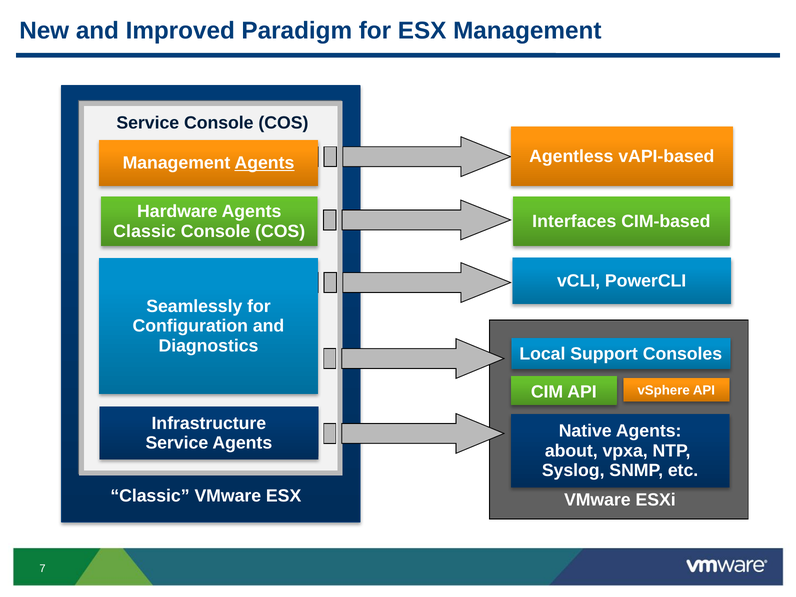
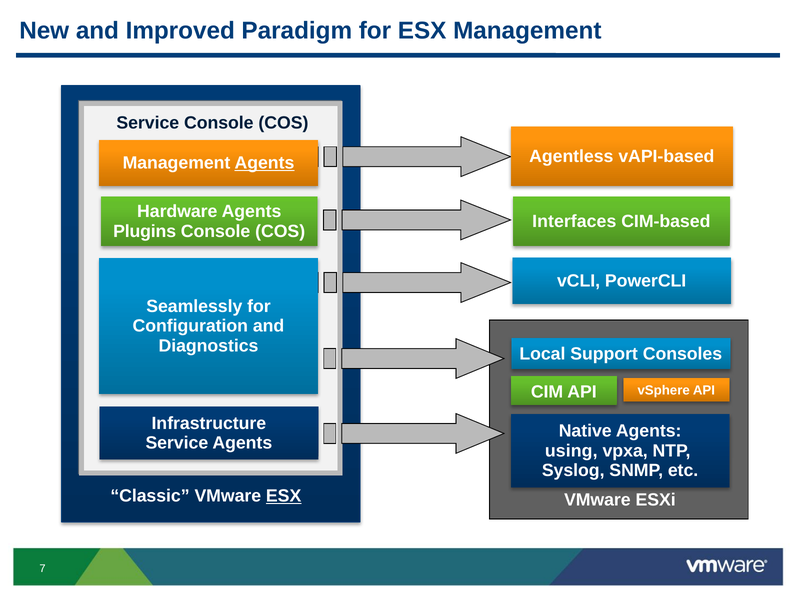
Classic: Classic -> Plugins (145, 231)
about: about -> using (571, 451)
ESX underline: none -> present (284, 496)
